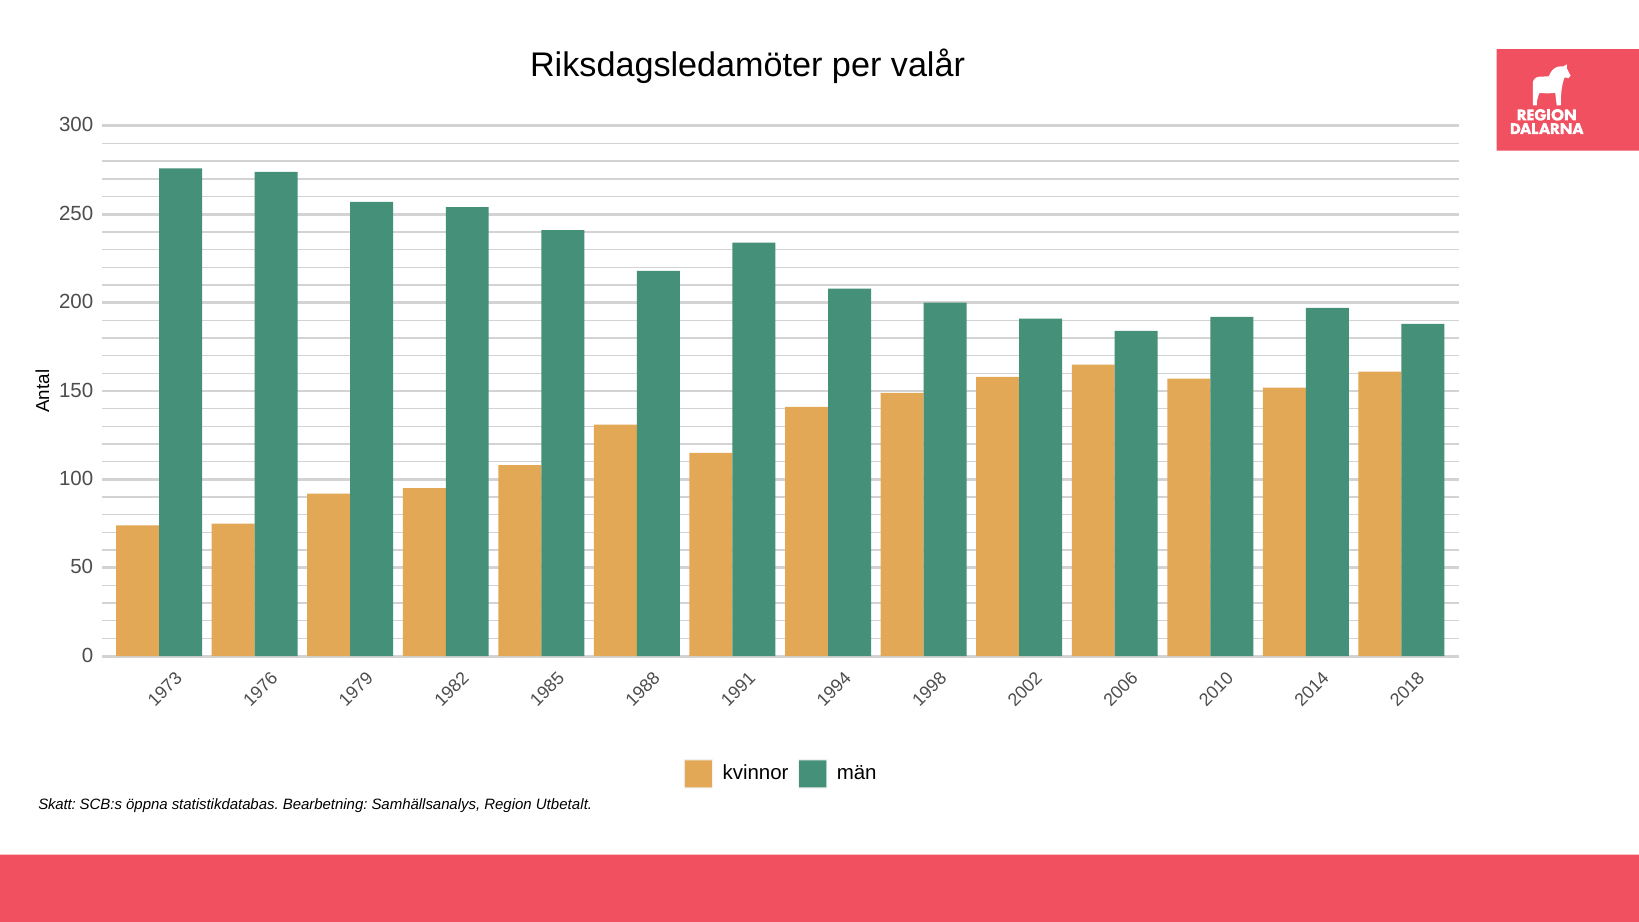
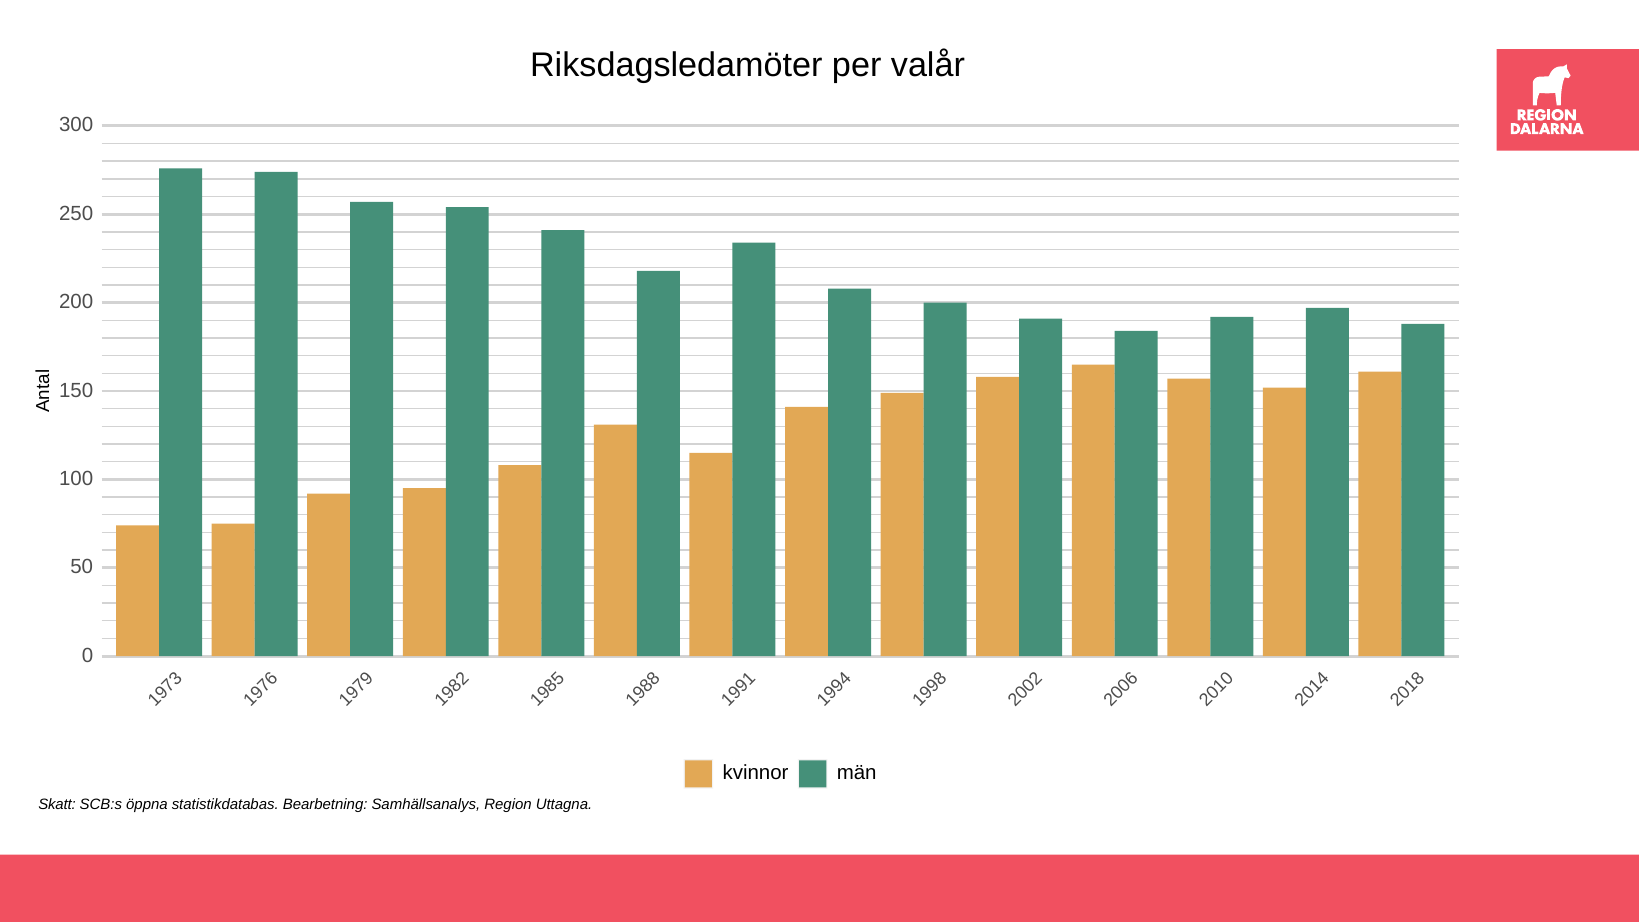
Utbetalt: Utbetalt -> Uttagna (564, 804)
